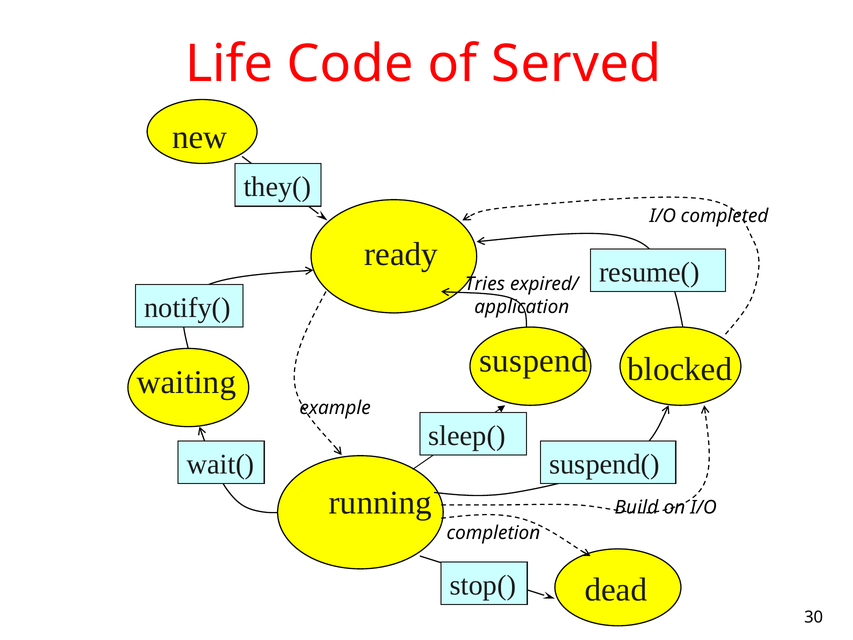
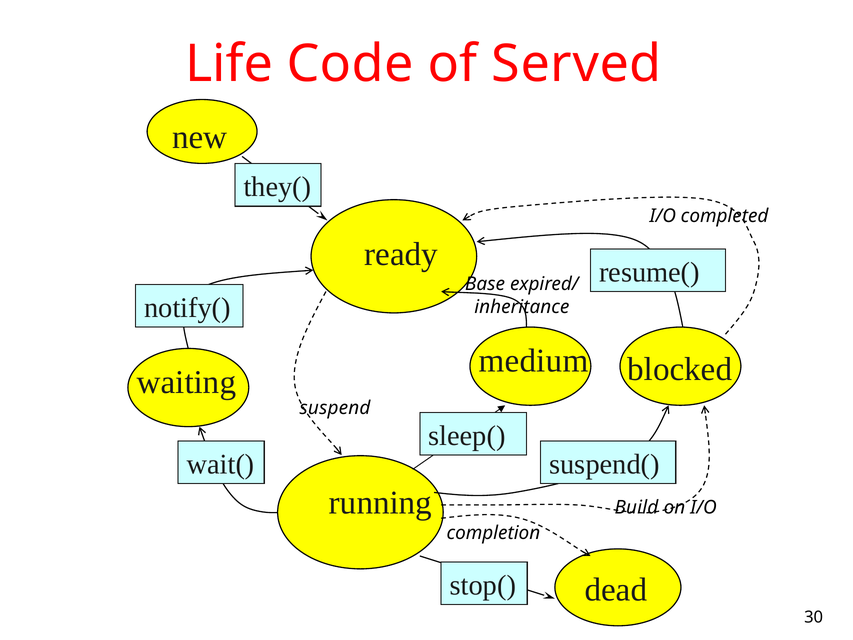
Tries: Tries -> Base (485, 284)
application: application -> inheritance (522, 307)
suspend: suspend -> medium (534, 361)
example: example -> suspend (335, 408)
